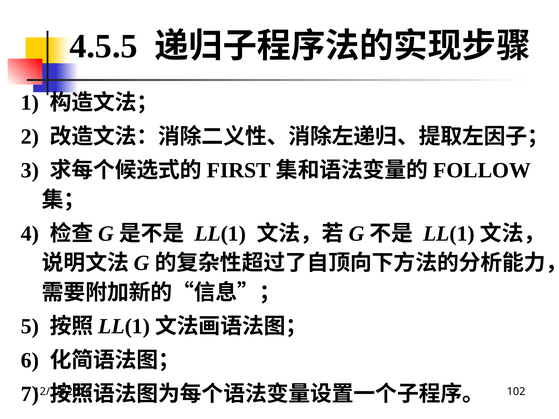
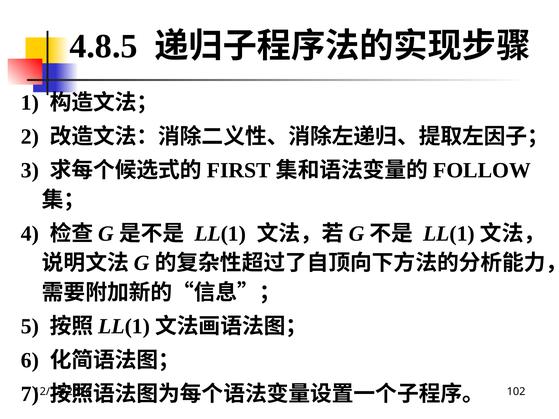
4.5.5: 4.5.5 -> 4.8.5 (104, 46)
